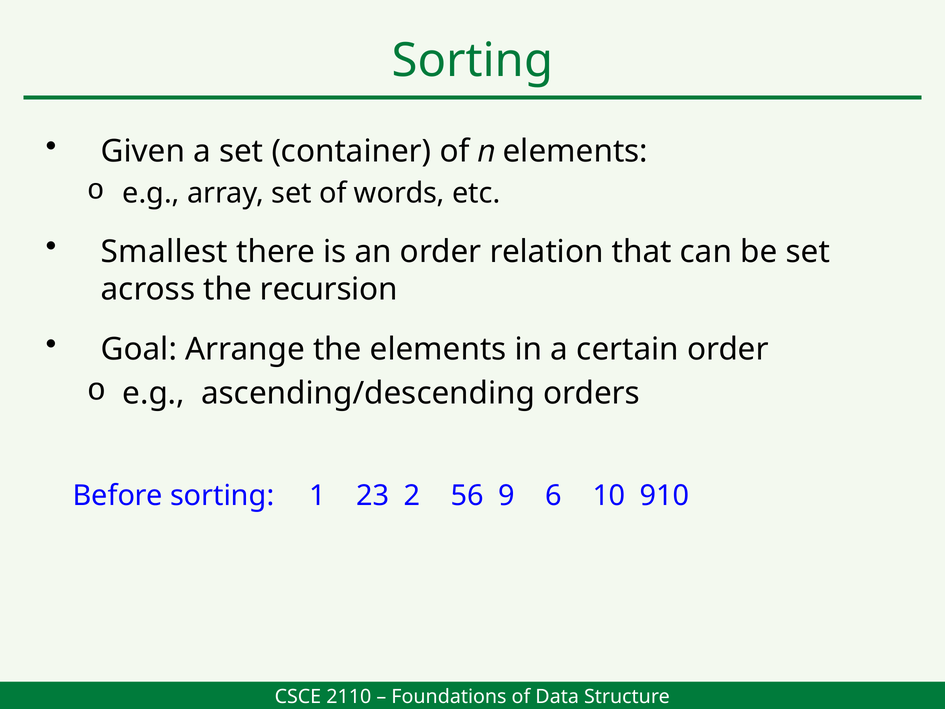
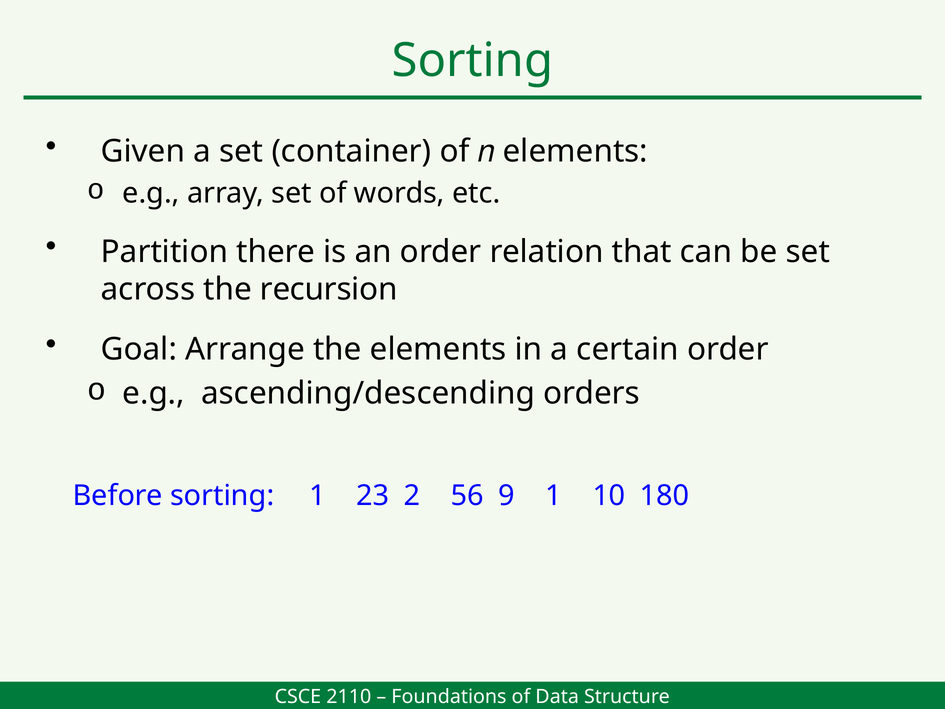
Smallest: Smallest -> Partition (164, 252)
9 6: 6 -> 1 (554, 496)
910: 910 -> 180 (665, 496)
